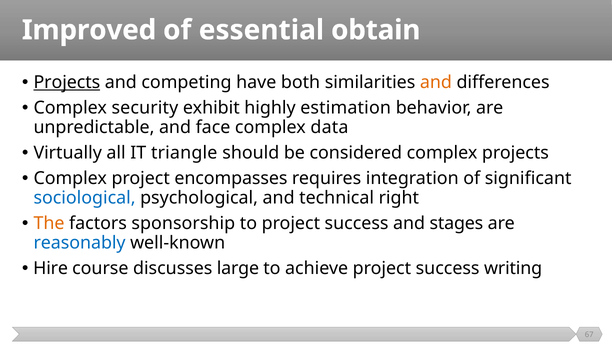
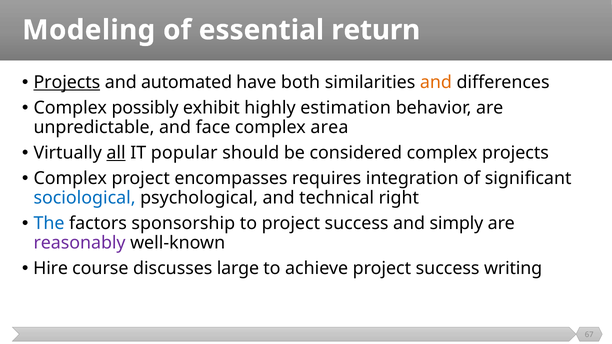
Improved: Improved -> Modeling (89, 30)
obtain: obtain -> return (376, 30)
competing: competing -> automated (187, 82)
security: security -> possibly (145, 108)
data: data -> area (329, 127)
all underline: none -> present (116, 153)
triangle: triangle -> popular (184, 153)
The colour: orange -> blue (49, 224)
stages: stages -> simply (456, 224)
reasonably colour: blue -> purple (80, 243)
